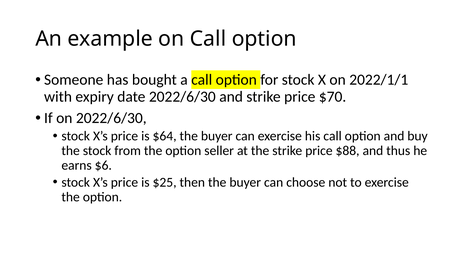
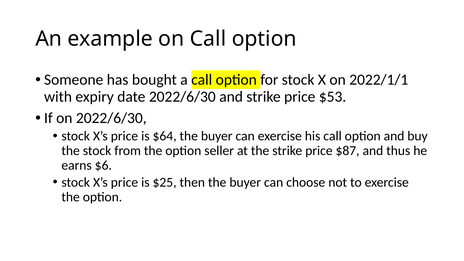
$70: $70 -> $53 (333, 97)
$88: $88 -> $87 (348, 151)
